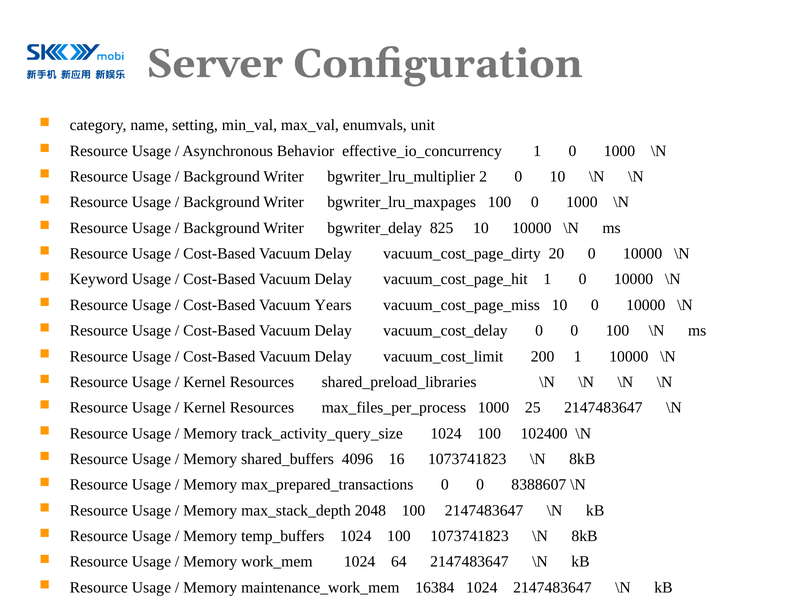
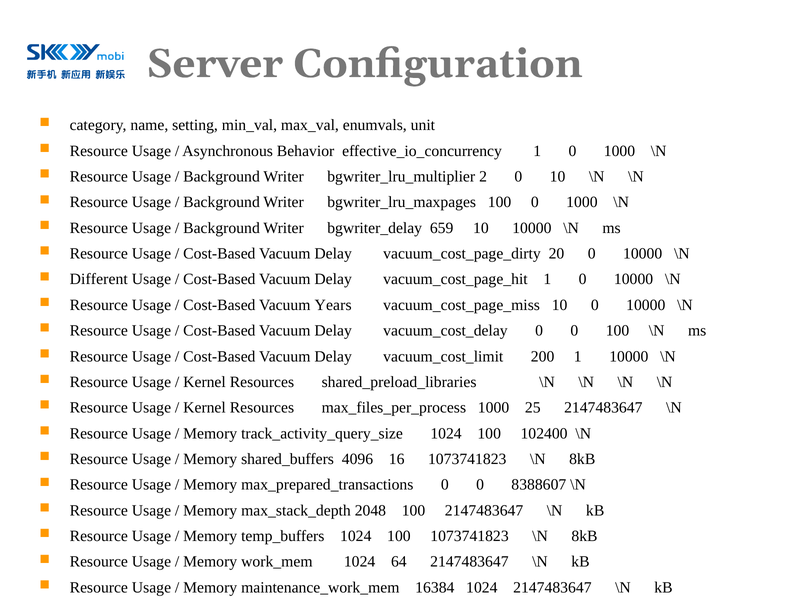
825: 825 -> 659 (442, 228)
Keyword: Keyword -> Different (99, 279)
